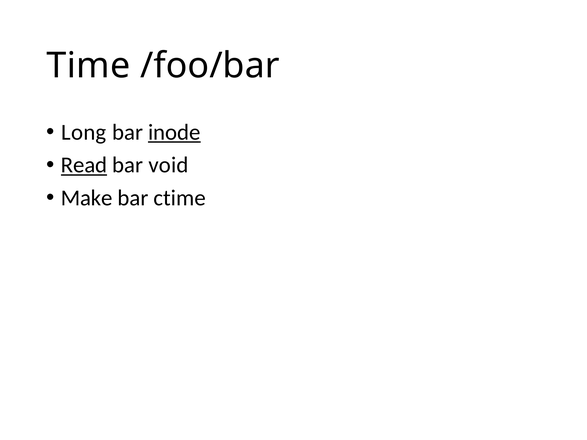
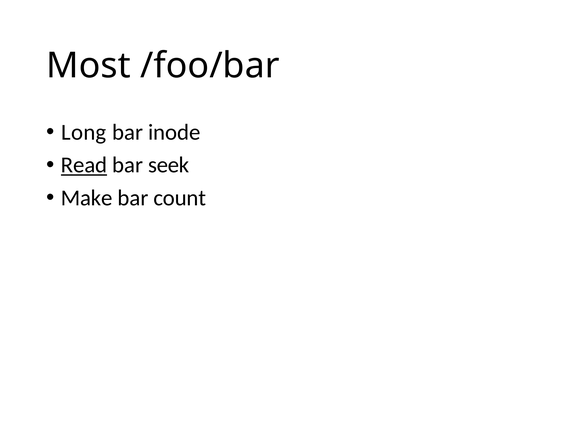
Time: Time -> Most (89, 66)
inode underline: present -> none (174, 132)
void: void -> seek (169, 165)
ctime: ctime -> count (180, 198)
